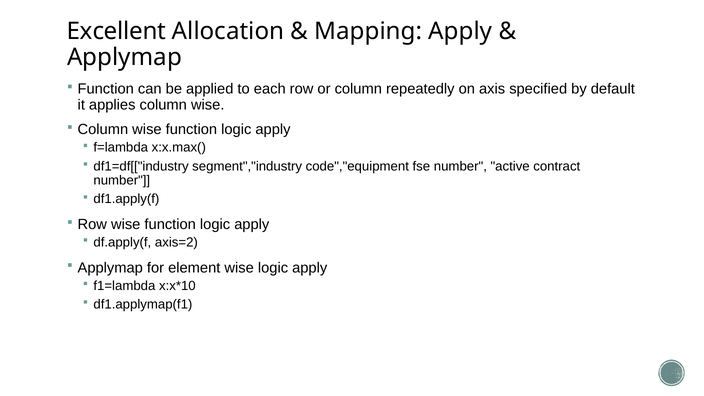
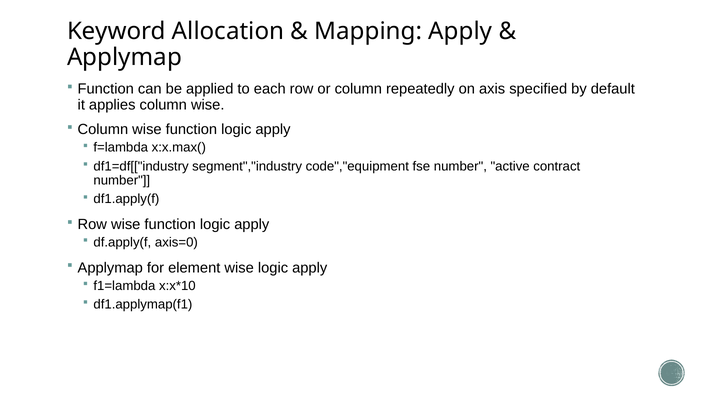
Excellent: Excellent -> Keyword (116, 31)
axis=2: axis=2 -> axis=0 (176, 242)
